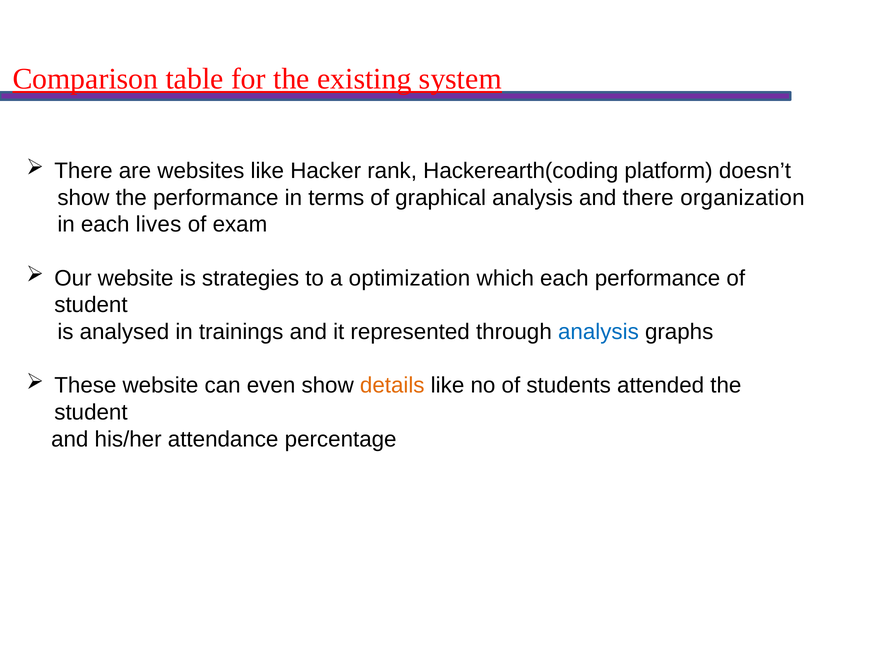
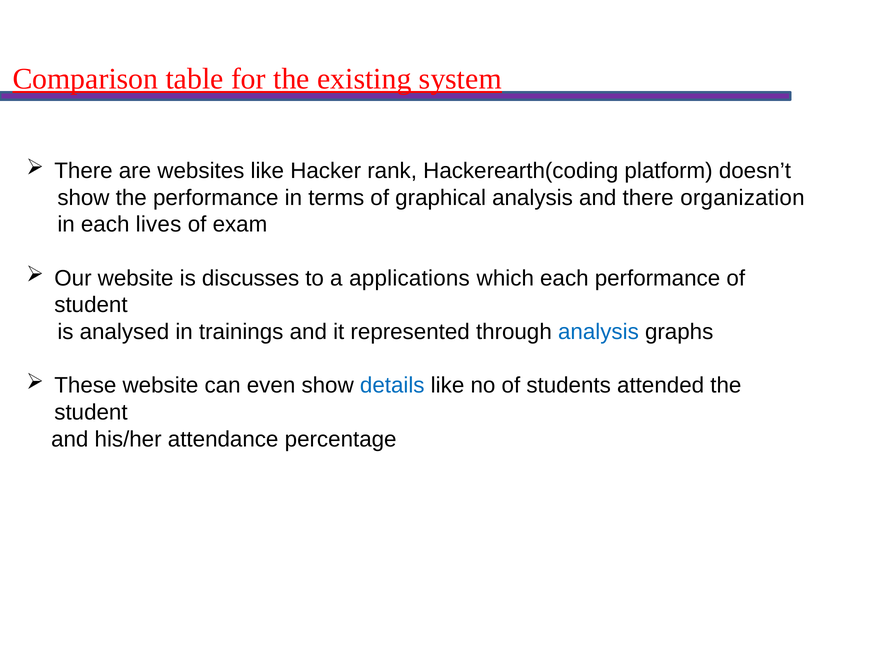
strategies: strategies -> discusses (251, 278)
optimization: optimization -> applications (409, 278)
details colour: orange -> blue (392, 386)
